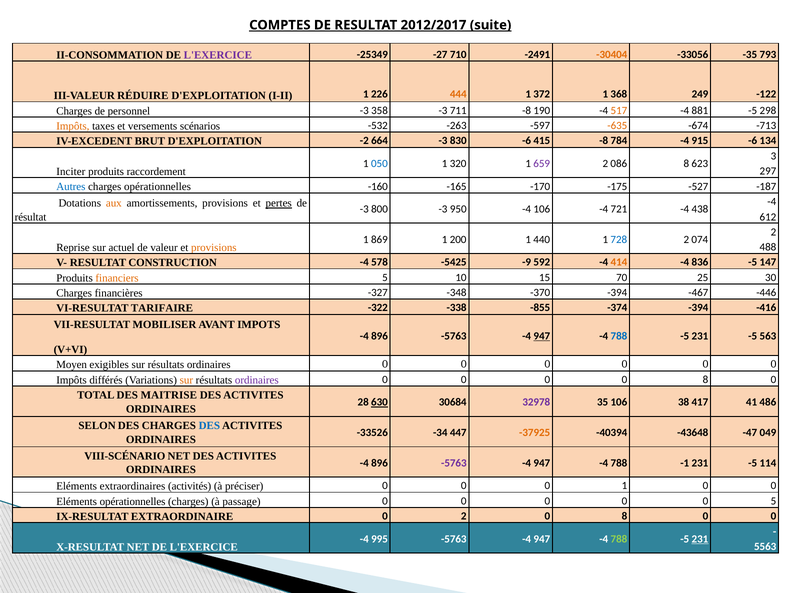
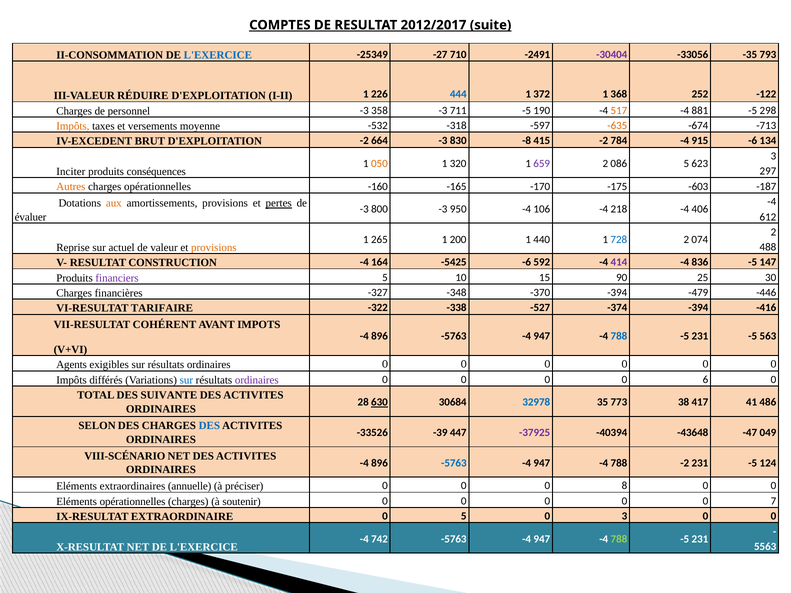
L'EXERCICE colour: purple -> blue (218, 55)
-30404 colour: orange -> purple (612, 55)
444 colour: orange -> blue (458, 94)
249: 249 -> 252 (700, 94)
711 -8: -8 -> -5 (527, 111)
scénarios: scénarios -> moyenne (200, 126)
-263: -263 -> -318 (457, 126)
830 -6: -6 -> -8 (527, 141)
415 -8: -8 -> -2 (604, 141)
050 colour: blue -> orange (379, 164)
086 8: 8 -> 5 (686, 164)
raccordement: raccordement -> conséquences (156, 172)
Autres colour: blue -> orange (71, 187)
-527: -527 -> -603 (698, 186)
721: 721 -> 218 (619, 209)
438: 438 -> 406 (700, 209)
résultat: résultat -> évaluer (31, 217)
869: 869 -> 265 (379, 240)
578: 578 -> 164 (380, 262)
-5425 -9: -9 -> -6 (527, 262)
414 colour: orange -> purple (619, 262)
financiers colour: orange -> purple (117, 278)
70: 70 -> 90 (622, 278)
-467: -467 -> -479 (698, 293)
-855: -855 -> -527 (540, 308)
MOBILISER: MOBILISER -> COHÉRENT (164, 325)
947 underline: present -> none (542, 336)
Moyen: Moyen -> Agents (72, 365)
sur colour: orange -> blue (186, 380)
0 0 8: 8 -> 6 (705, 380)
MAITRISE: MAITRISE -> SUIVANTE (169, 395)
32978 colour: purple -> blue (536, 402)
35 106: 106 -> 773 (619, 402)
-34: -34 -> -39 (440, 433)
-37925 colour: orange -> purple (535, 433)
-5763 colour: purple -> blue (454, 463)
788 -1: -1 -> -2 (685, 463)
114: 114 -> 124 (768, 463)
activités: activités -> annuelle (190, 486)
0 1: 1 -> 8 (624, 486)
passage: passage -> soutenir (242, 502)
0 5: 5 -> 7 (773, 501)
0 2: 2 -> 5 (464, 516)
8: 8 -> 3 (624, 516)
995: 995 -> 742 (380, 539)
231 underline: present -> none (700, 539)
